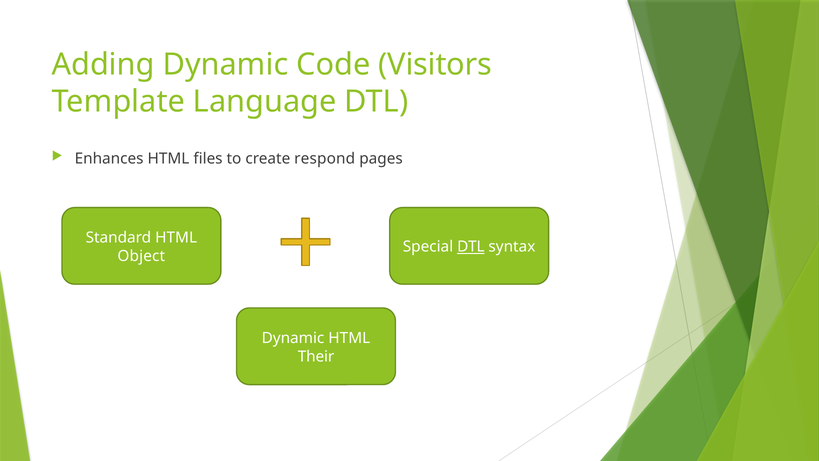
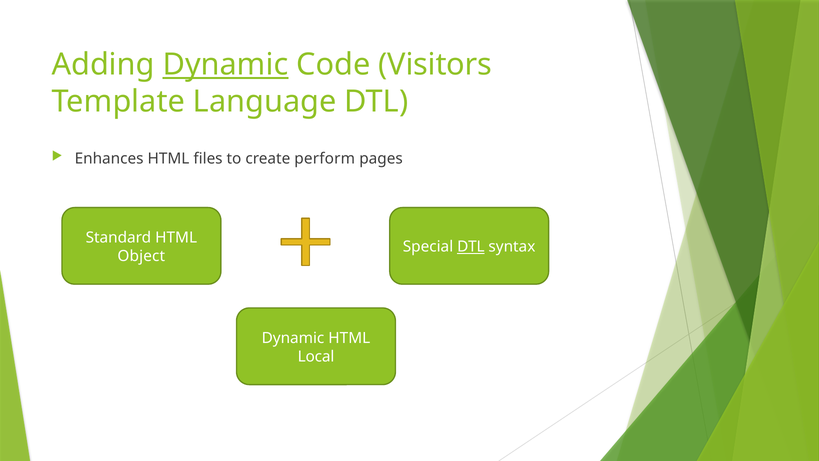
Dynamic underline: none -> present (226, 65)
respond: respond -> perform (325, 159)
Their: Their -> Local (316, 356)
